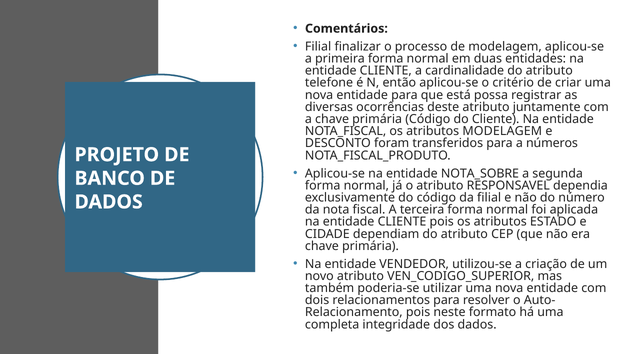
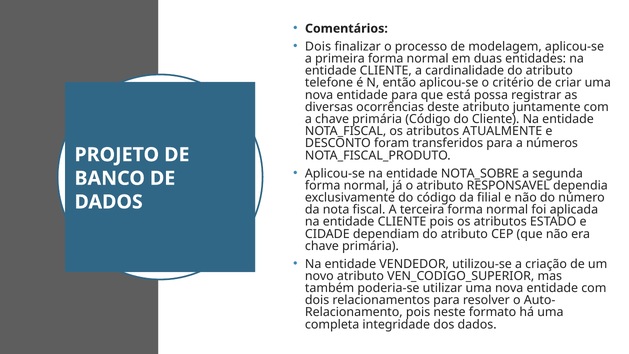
Filial: Filial -> Dois (318, 47)
atributos MODELAGEM: MODELAGEM -> ATUALMENTE (502, 131)
